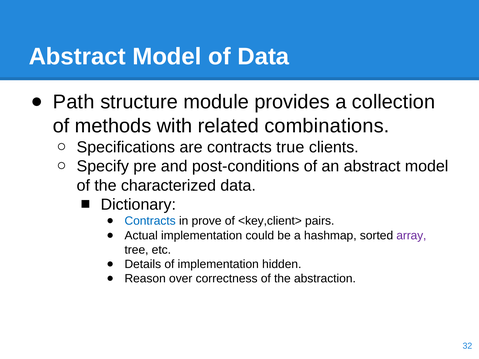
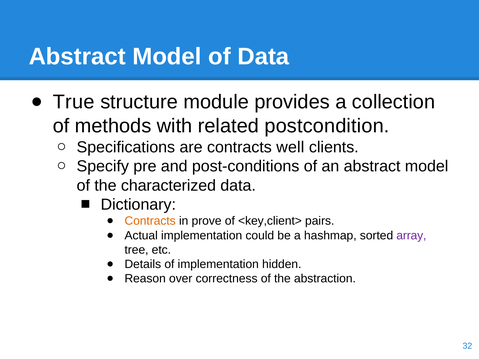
Path: Path -> True (74, 102)
combinations: combinations -> postcondition (327, 126)
true: true -> well (290, 147)
Contracts colour: blue -> orange (150, 221)
